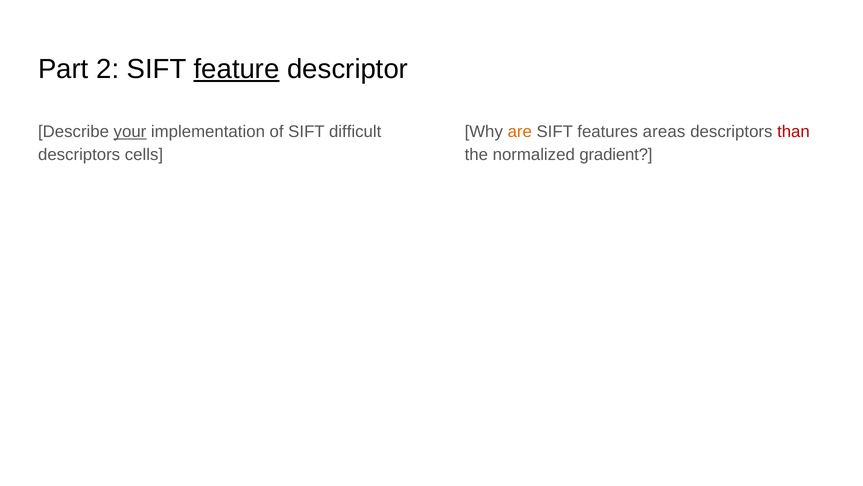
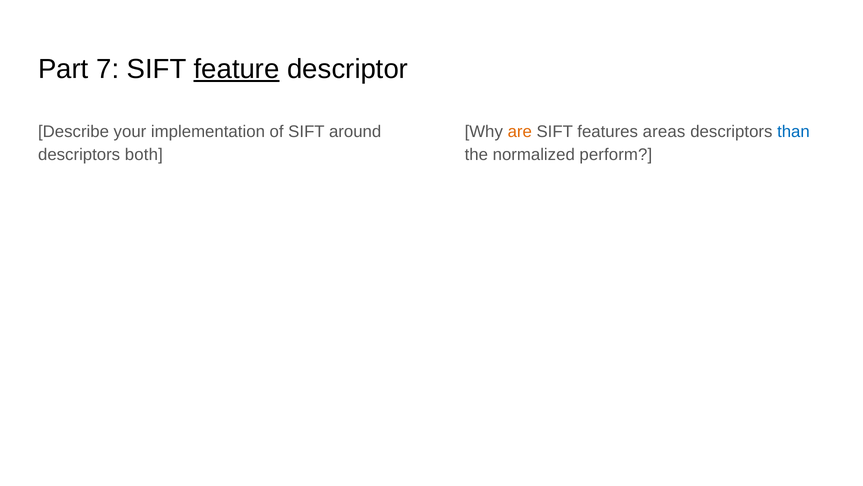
2: 2 -> 7 (108, 69)
your underline: present -> none (130, 132)
difficult: difficult -> around (355, 132)
than colour: red -> blue (793, 132)
cells: cells -> both (144, 155)
gradient: gradient -> perform (616, 155)
